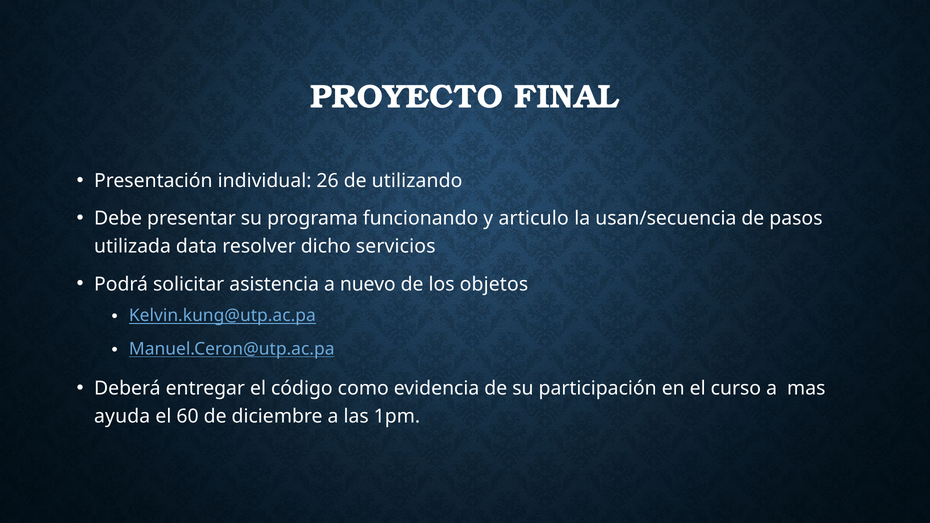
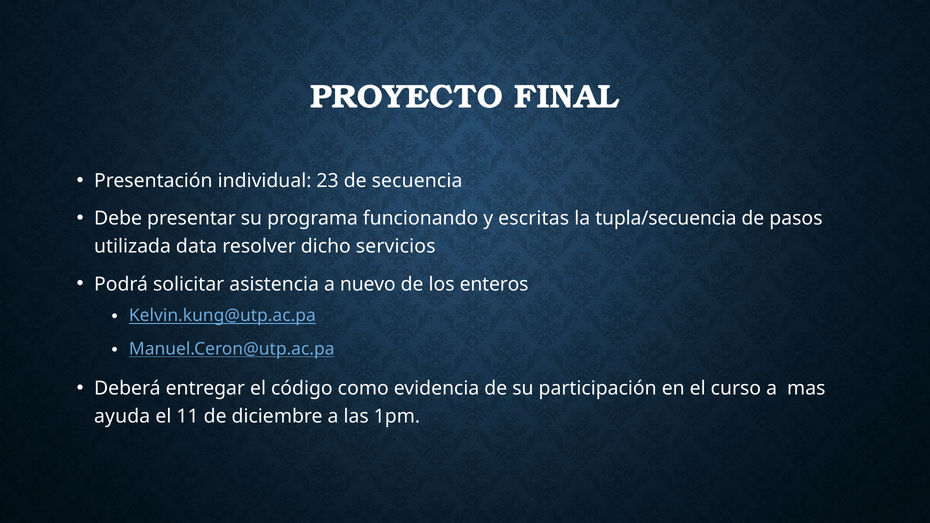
26: 26 -> 23 (328, 181)
utilizando: utilizando -> secuencia (417, 181)
articulo: articulo -> escritas (534, 219)
usan/secuencia: usan/secuencia -> tupla/secuencia (666, 219)
objetos: objetos -> enteros (494, 284)
60: 60 -> 11 (188, 416)
